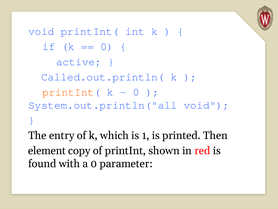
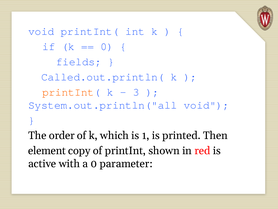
active: active -> fields (79, 62)
0: 0 -> 3 (136, 92)
entry: entry -> order (62, 135)
found: found -> active (42, 163)
